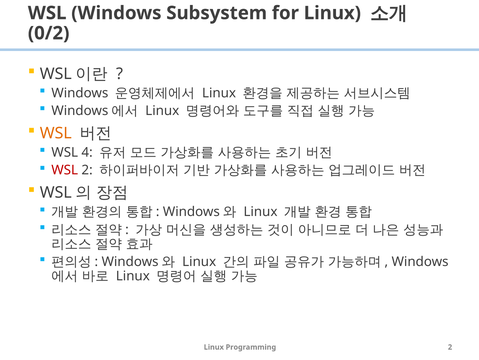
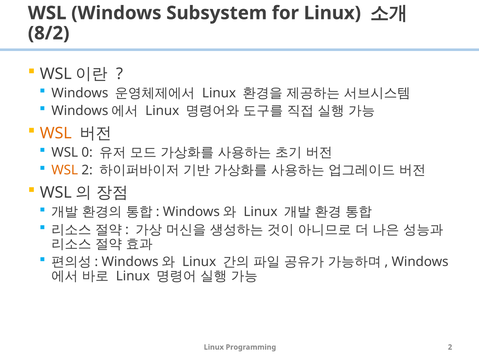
0/2: 0/2 -> 8/2 (49, 33)
4: 4 -> 0 (87, 152)
WSL colour: red -> orange (65, 170)
